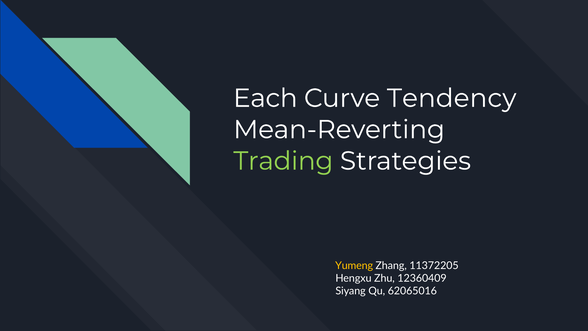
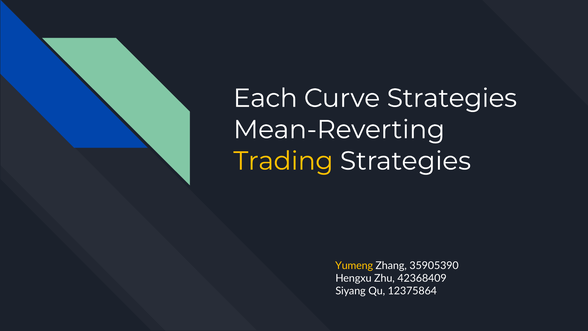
Curve Tendency: Tendency -> Strategies (452, 98)
Trading colour: light green -> yellow (283, 161)
11372205: 11372205 -> 35905390 (434, 265)
12360409: 12360409 -> 42368409 (422, 278)
62065016: 62065016 -> 12375864 (412, 291)
